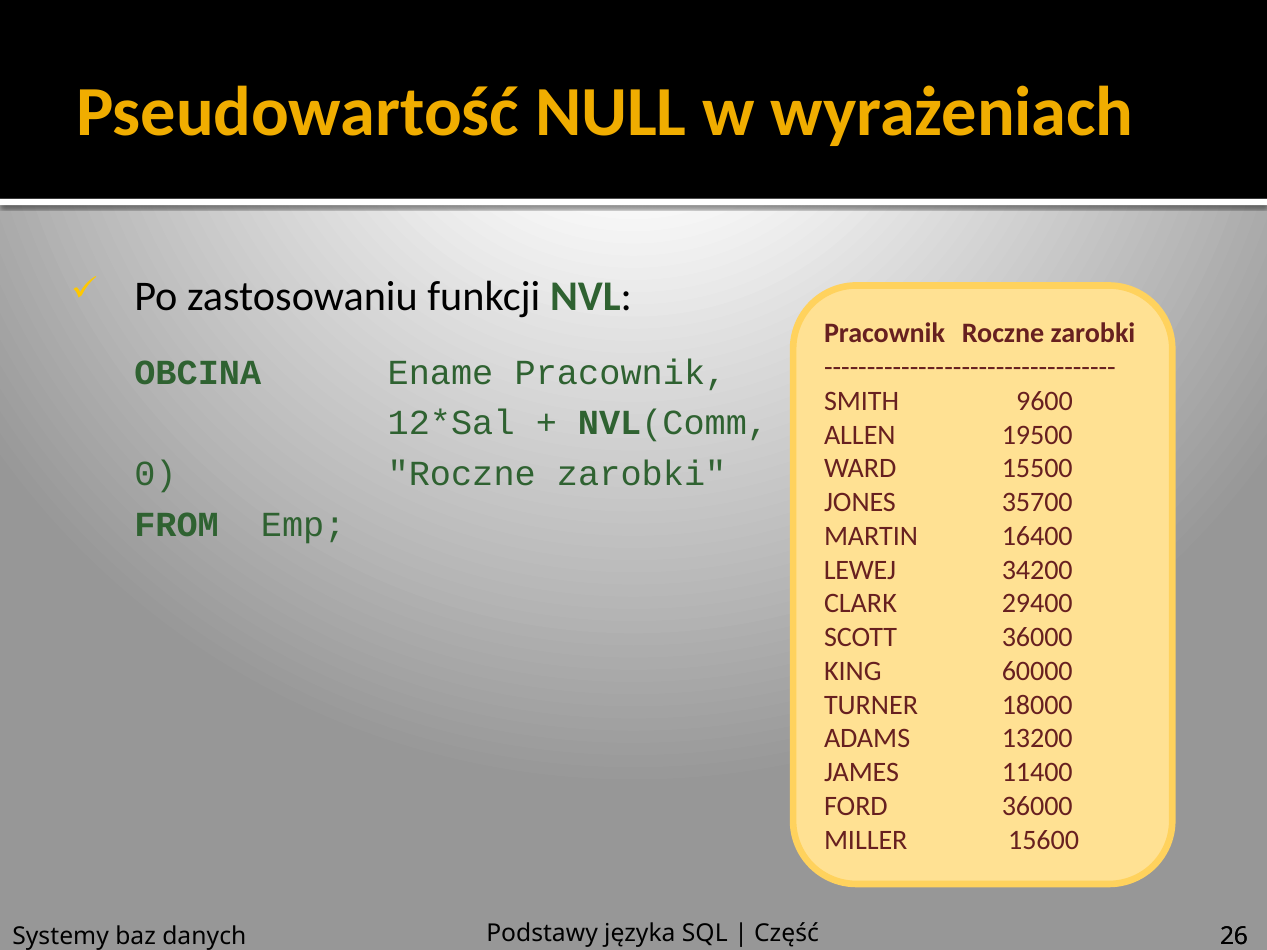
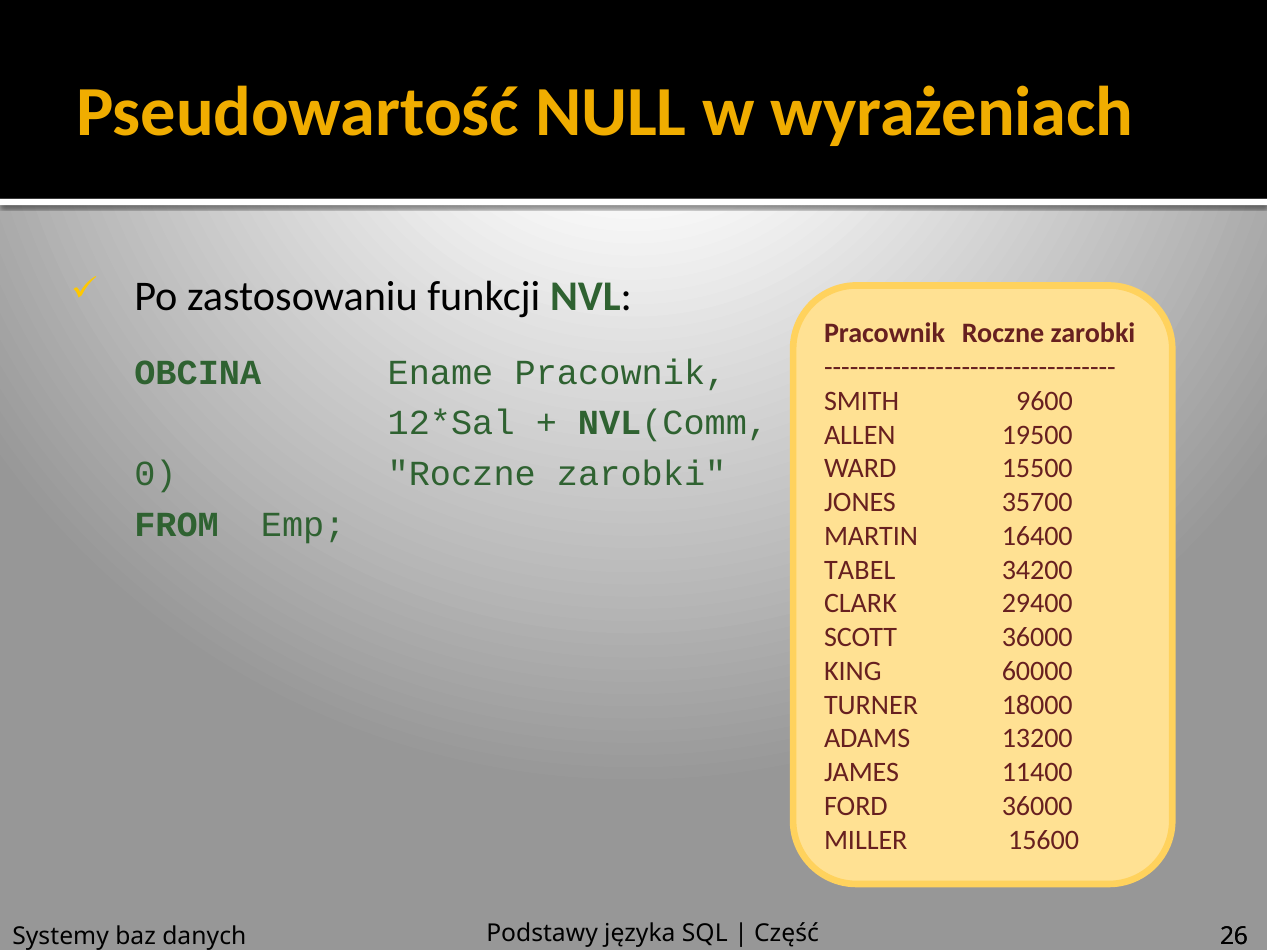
LEWEJ: LEWEJ -> TABEL (860, 570)
